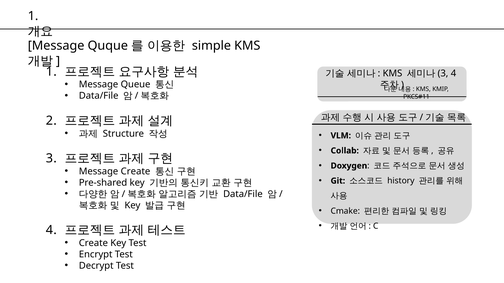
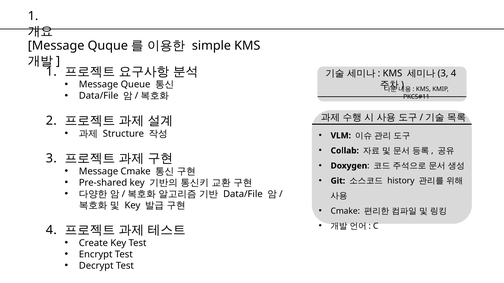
Message Create: Create -> Cmake (136, 172)
